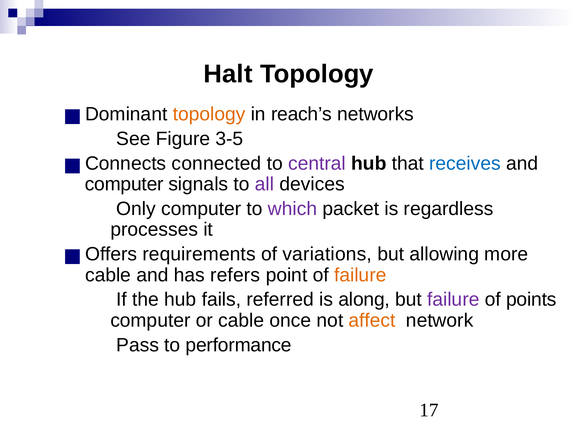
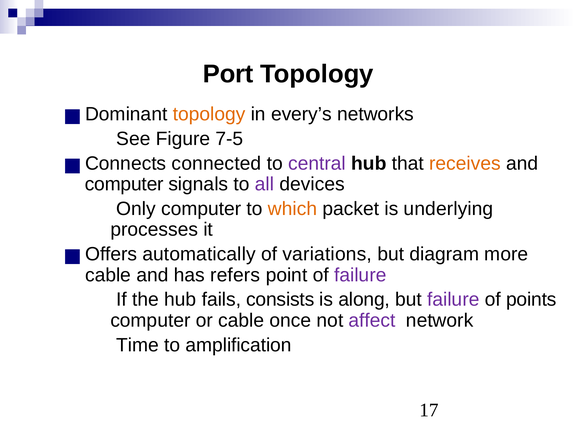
Halt: Halt -> Port (228, 74)
reach’s: reach’s -> every’s (301, 114)
3-5: 3-5 -> 7-5 (229, 139)
receives colour: blue -> orange (465, 163)
which colour: purple -> orange (293, 209)
regardless: regardless -> underlying (448, 209)
requirements: requirements -> automatically (199, 254)
allowing: allowing -> diagram (444, 254)
failure colour: orange -> purple (360, 275)
referred: referred -> consists (280, 299)
affect colour: orange -> purple (372, 320)
Pass: Pass -> Time (138, 345)
performance: performance -> amplification (239, 345)
